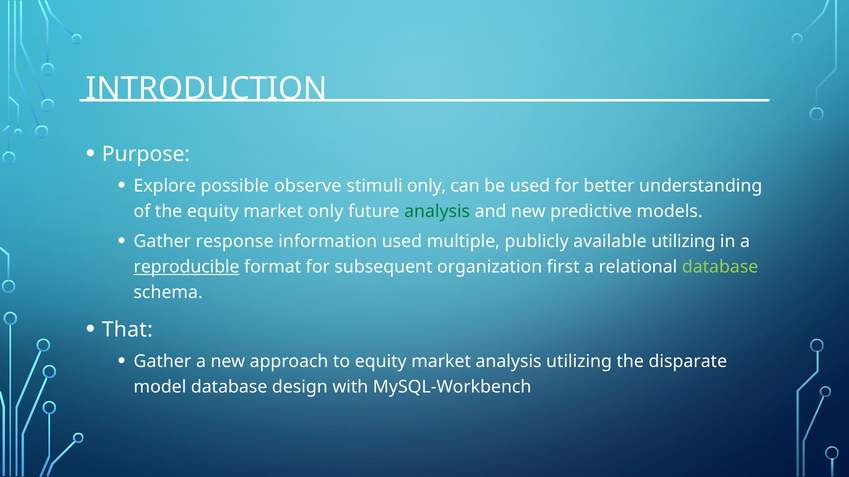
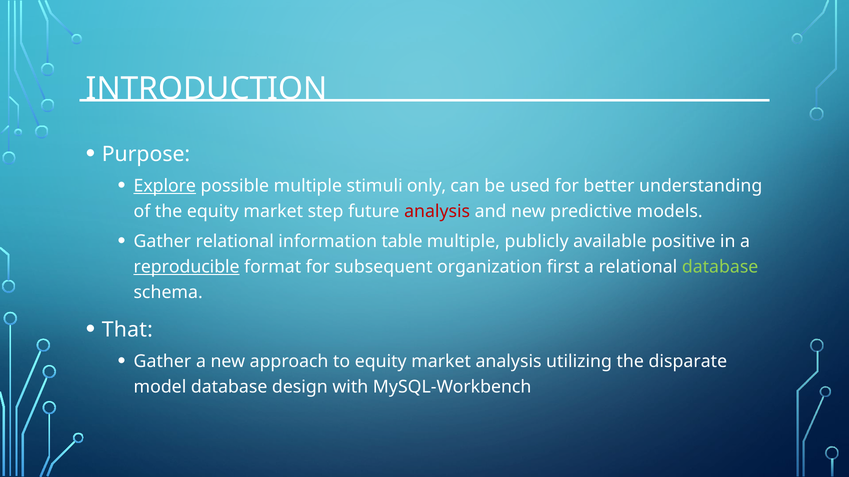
Explore underline: none -> present (165, 186)
possible observe: observe -> multiple (308, 186)
market only: only -> step (326, 212)
analysis colour: green -> red (437, 212)
Gather response: response -> relational (235, 242)
information used: used -> table (402, 242)
available utilizing: utilizing -> positive (683, 242)
